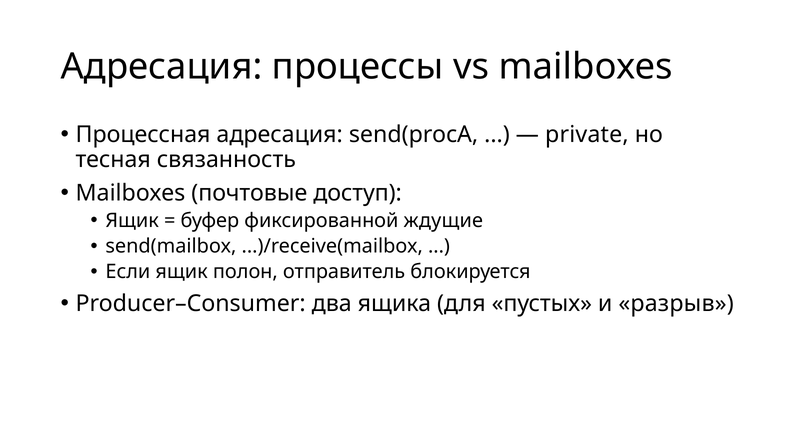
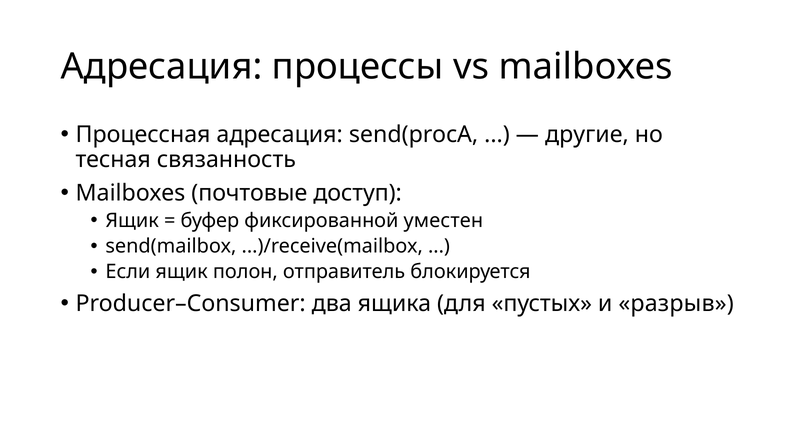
private: private -> другие (587, 135)
ждущие: ждущие -> уместен (443, 220)
